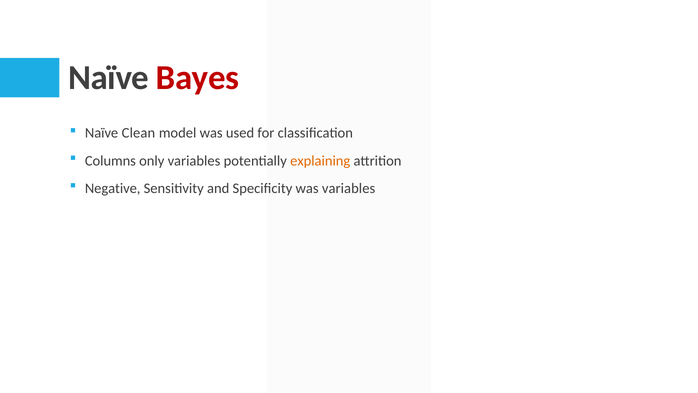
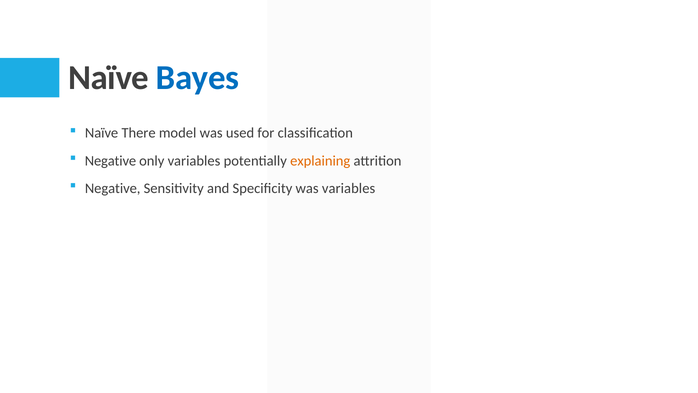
Bayes colour: red -> blue (197, 78)
Clean: Clean -> There (139, 133)
Columns: Columns -> Negative (110, 161)
